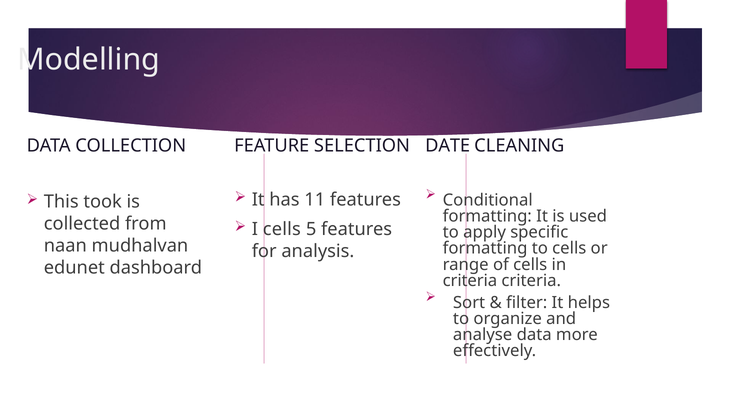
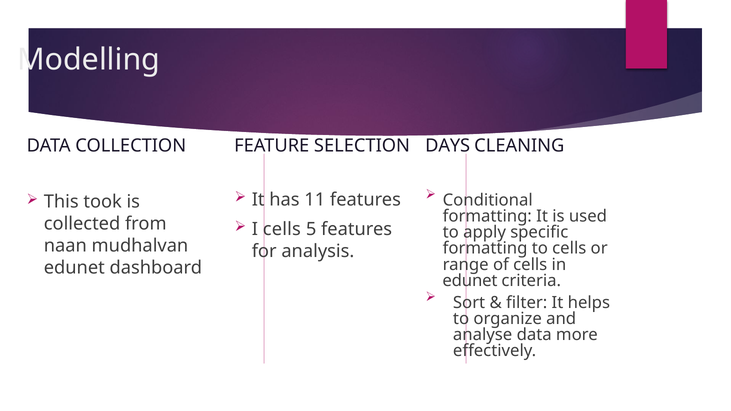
DATE: DATE -> DAYS (448, 146)
criteria: criteria -> edunet (470, 281)
